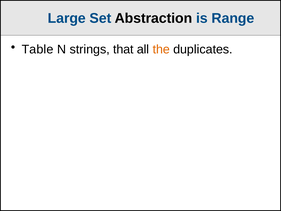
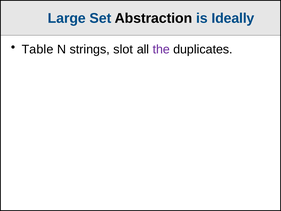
Range: Range -> Ideally (233, 18)
that: that -> slot (123, 49)
the colour: orange -> purple (161, 49)
